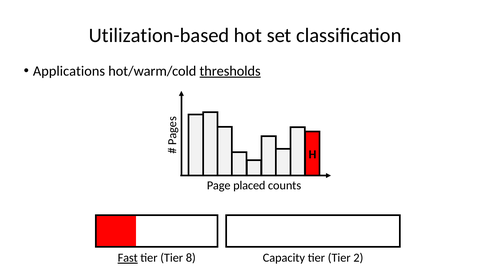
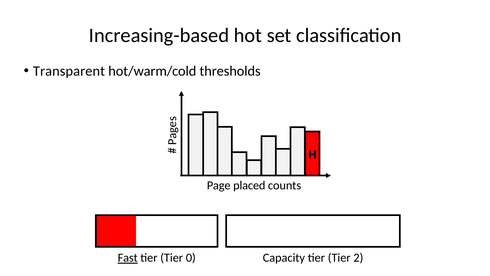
Utilization-based: Utilization-based -> Increasing-based (159, 35)
Applications: Applications -> Transparent (69, 71)
thresholds underline: present -> none (230, 71)
8: 8 -> 0 (191, 258)
